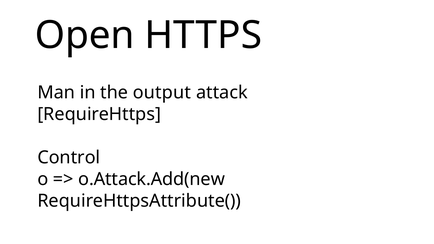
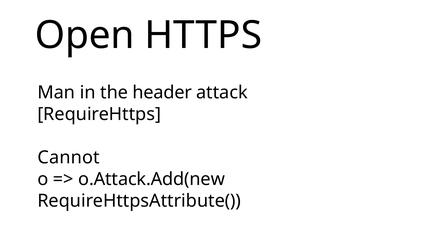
output: output -> header (162, 93)
Control: Control -> Cannot (69, 158)
